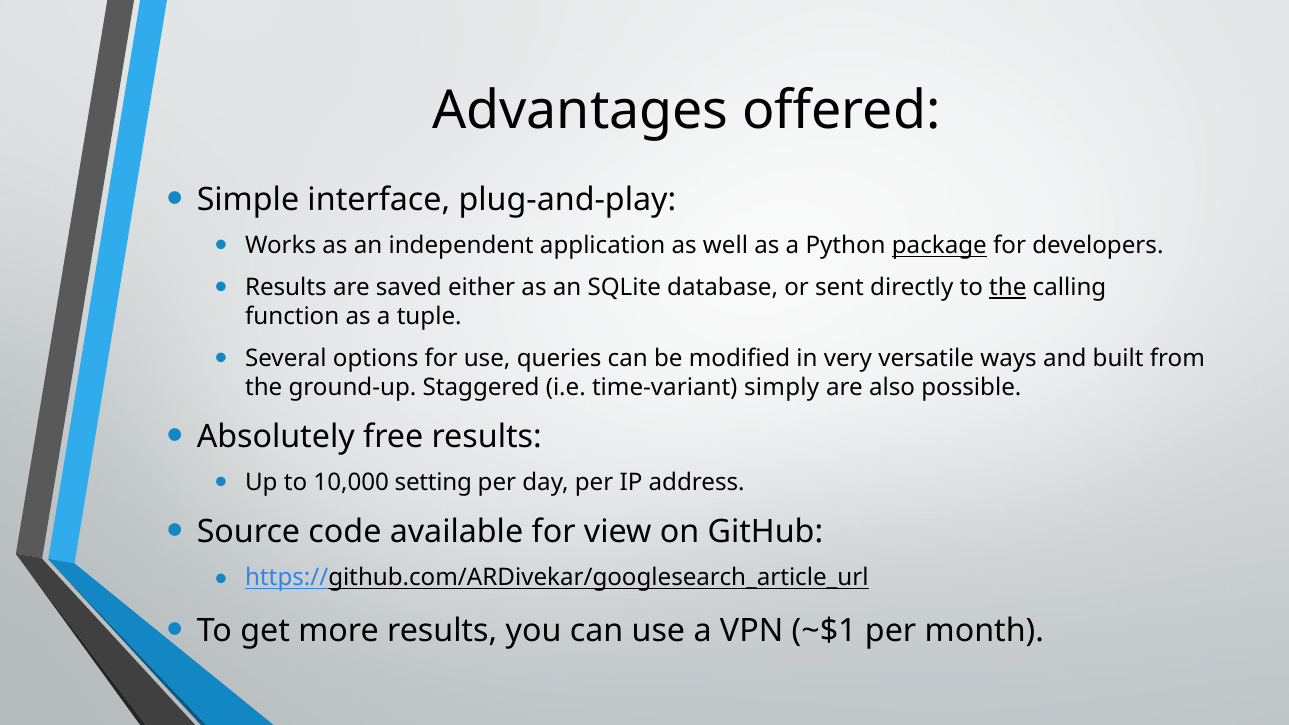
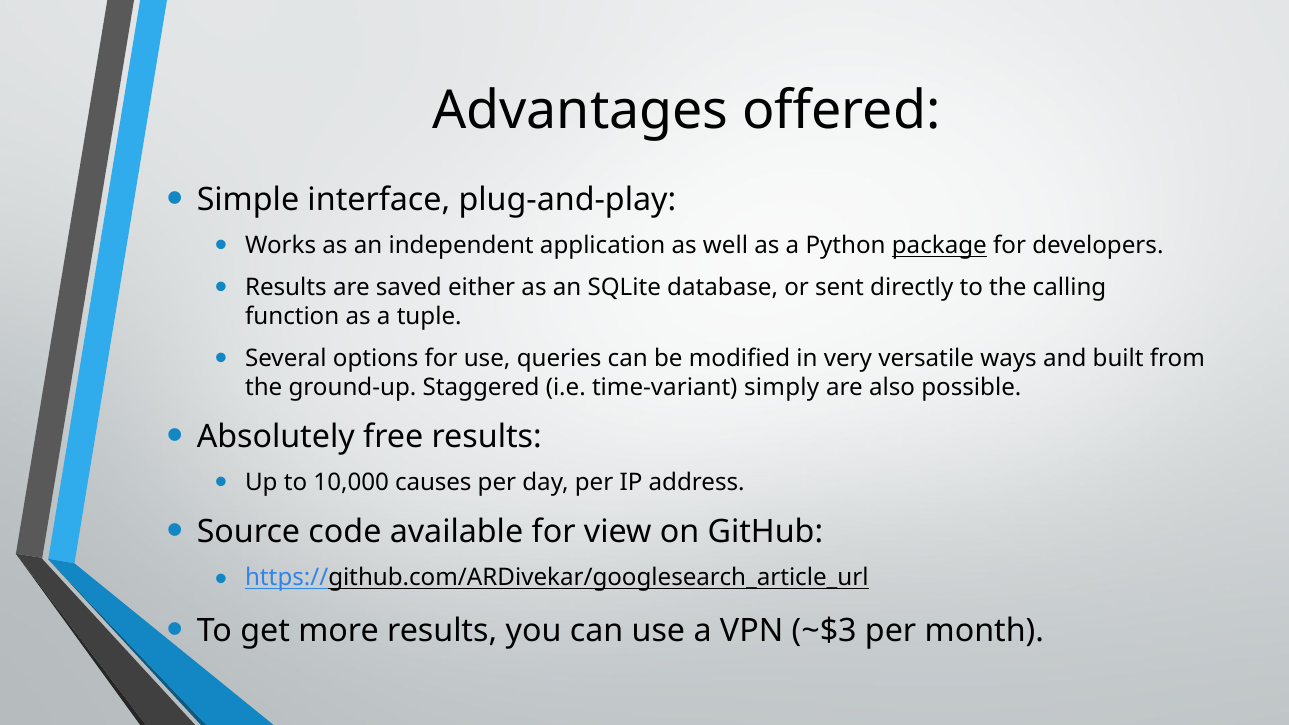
the underline: present -> none (1008, 288)
setting: setting -> causes (433, 483)
~$1: ~$1 -> ~$3 (824, 631)
